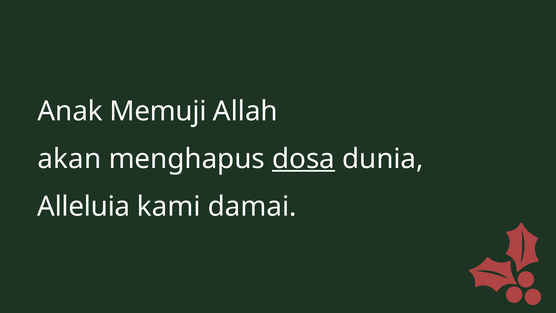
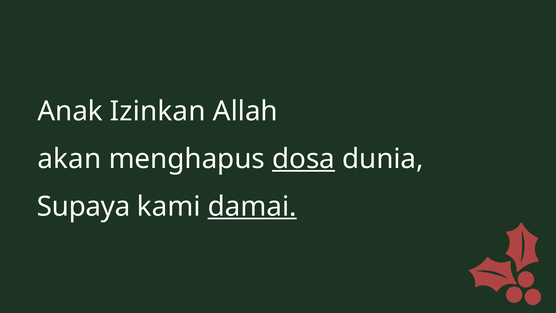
Memuji: Memuji -> Izinkan (158, 111)
Alleluia: Alleluia -> Supaya (84, 206)
damai underline: none -> present (252, 206)
